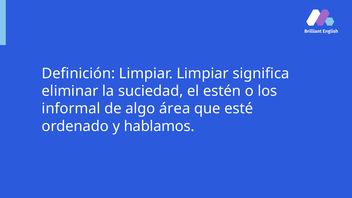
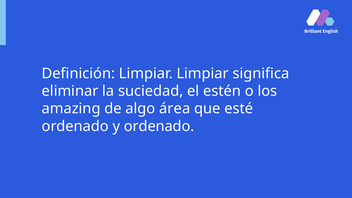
informal: informal -> amazing (71, 109)
y hablamos: hablamos -> ordenado (159, 126)
